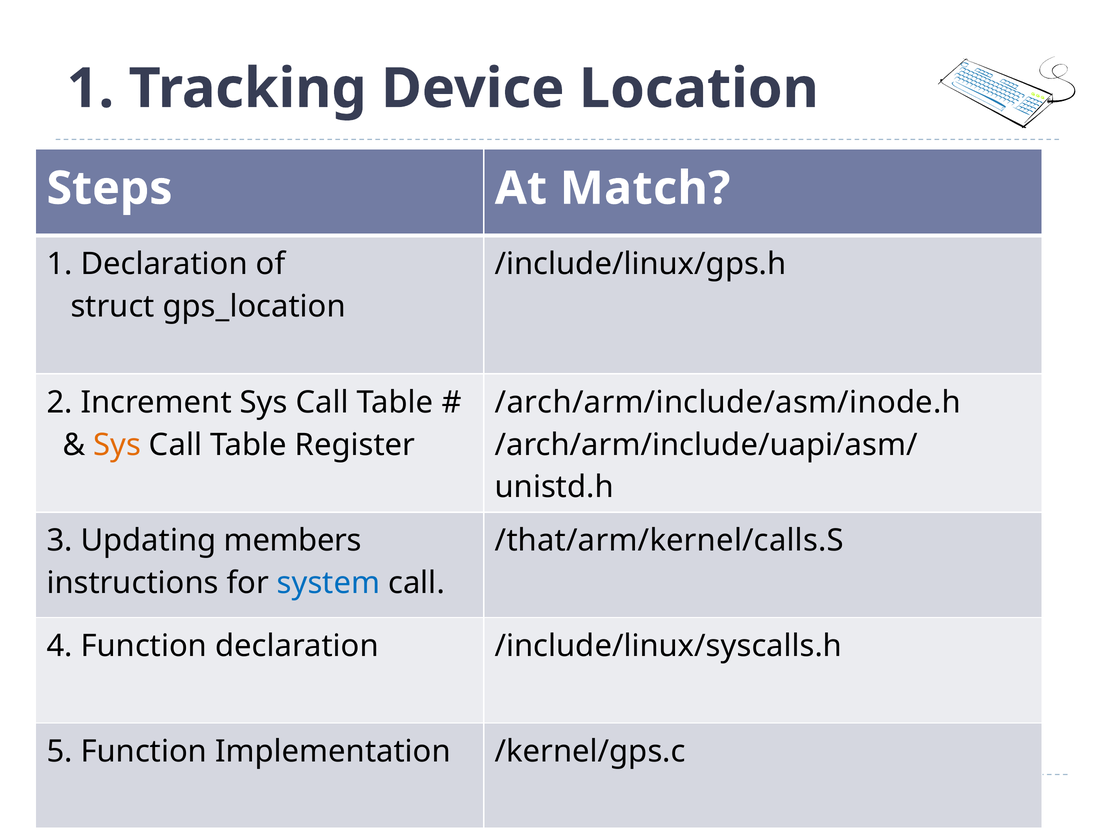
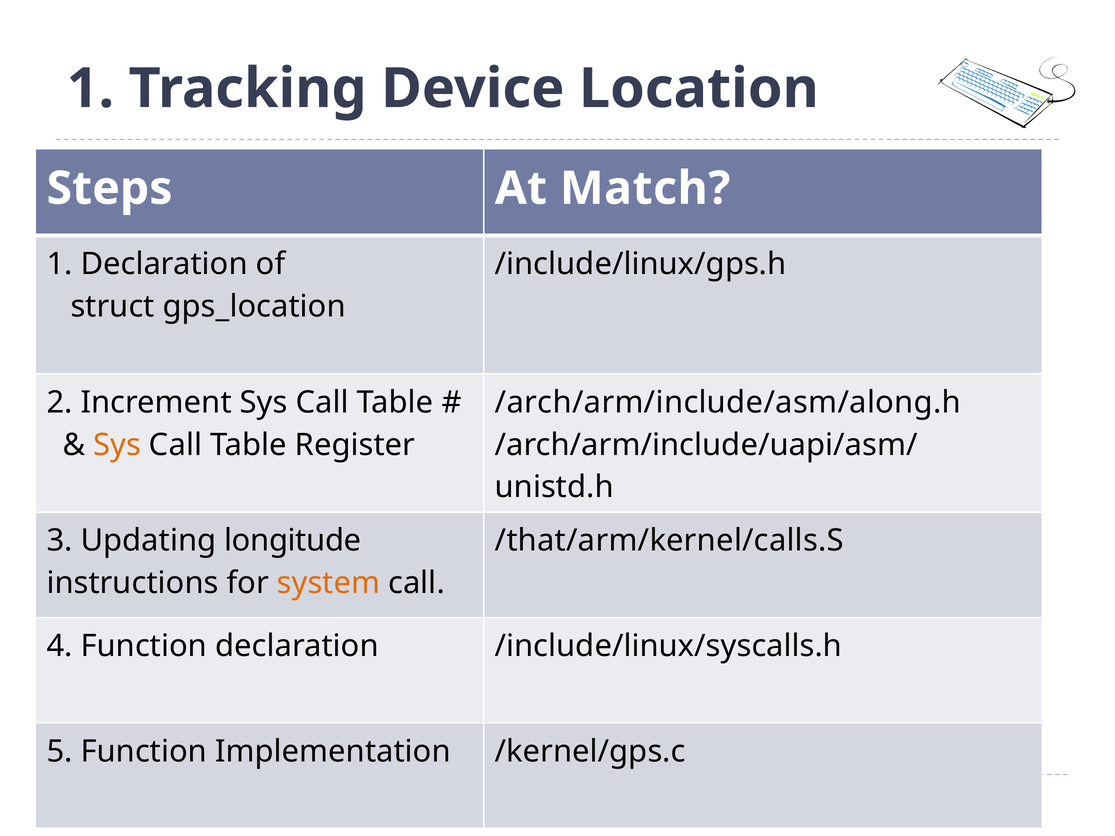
/arch/arm/include/asm/inode.h: /arch/arm/include/asm/inode.h -> /arch/arm/include/asm/along.h (728, 403)
members: members -> longitude (293, 541)
system colour: blue -> orange (329, 583)
